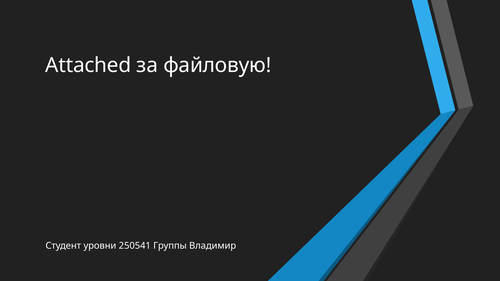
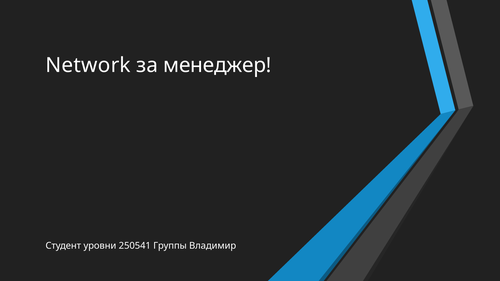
Attached: Attached -> Network (88, 65)
файловую: файловую -> менеджер (217, 65)
